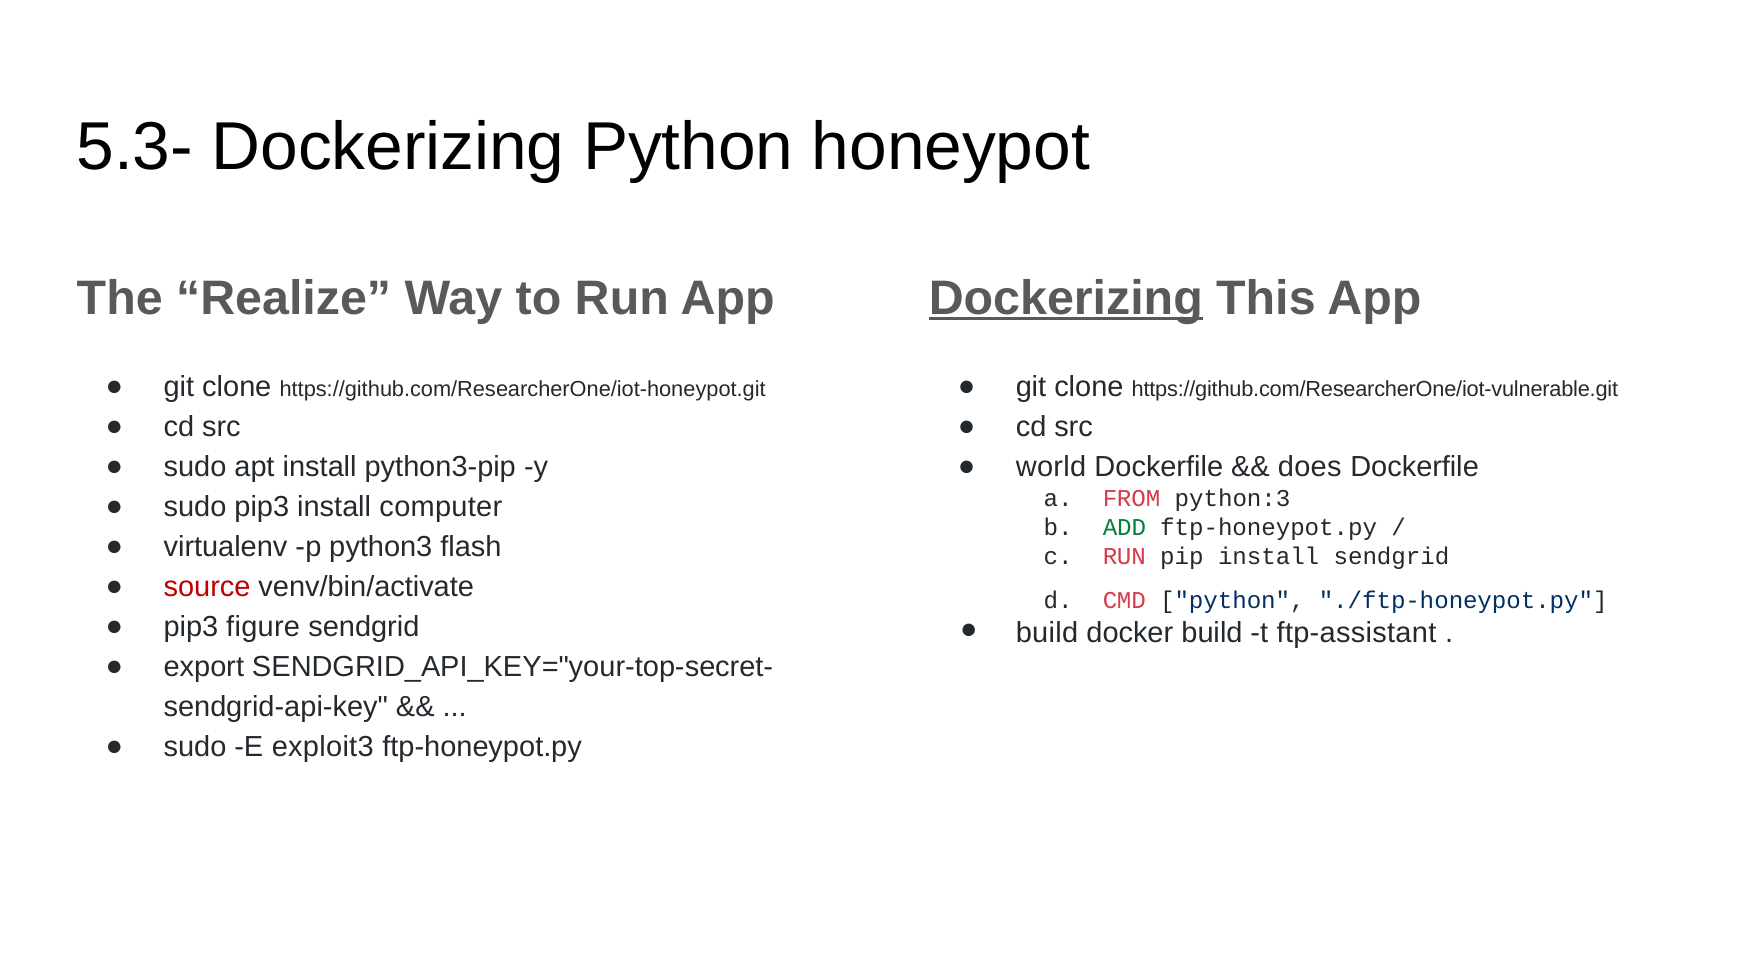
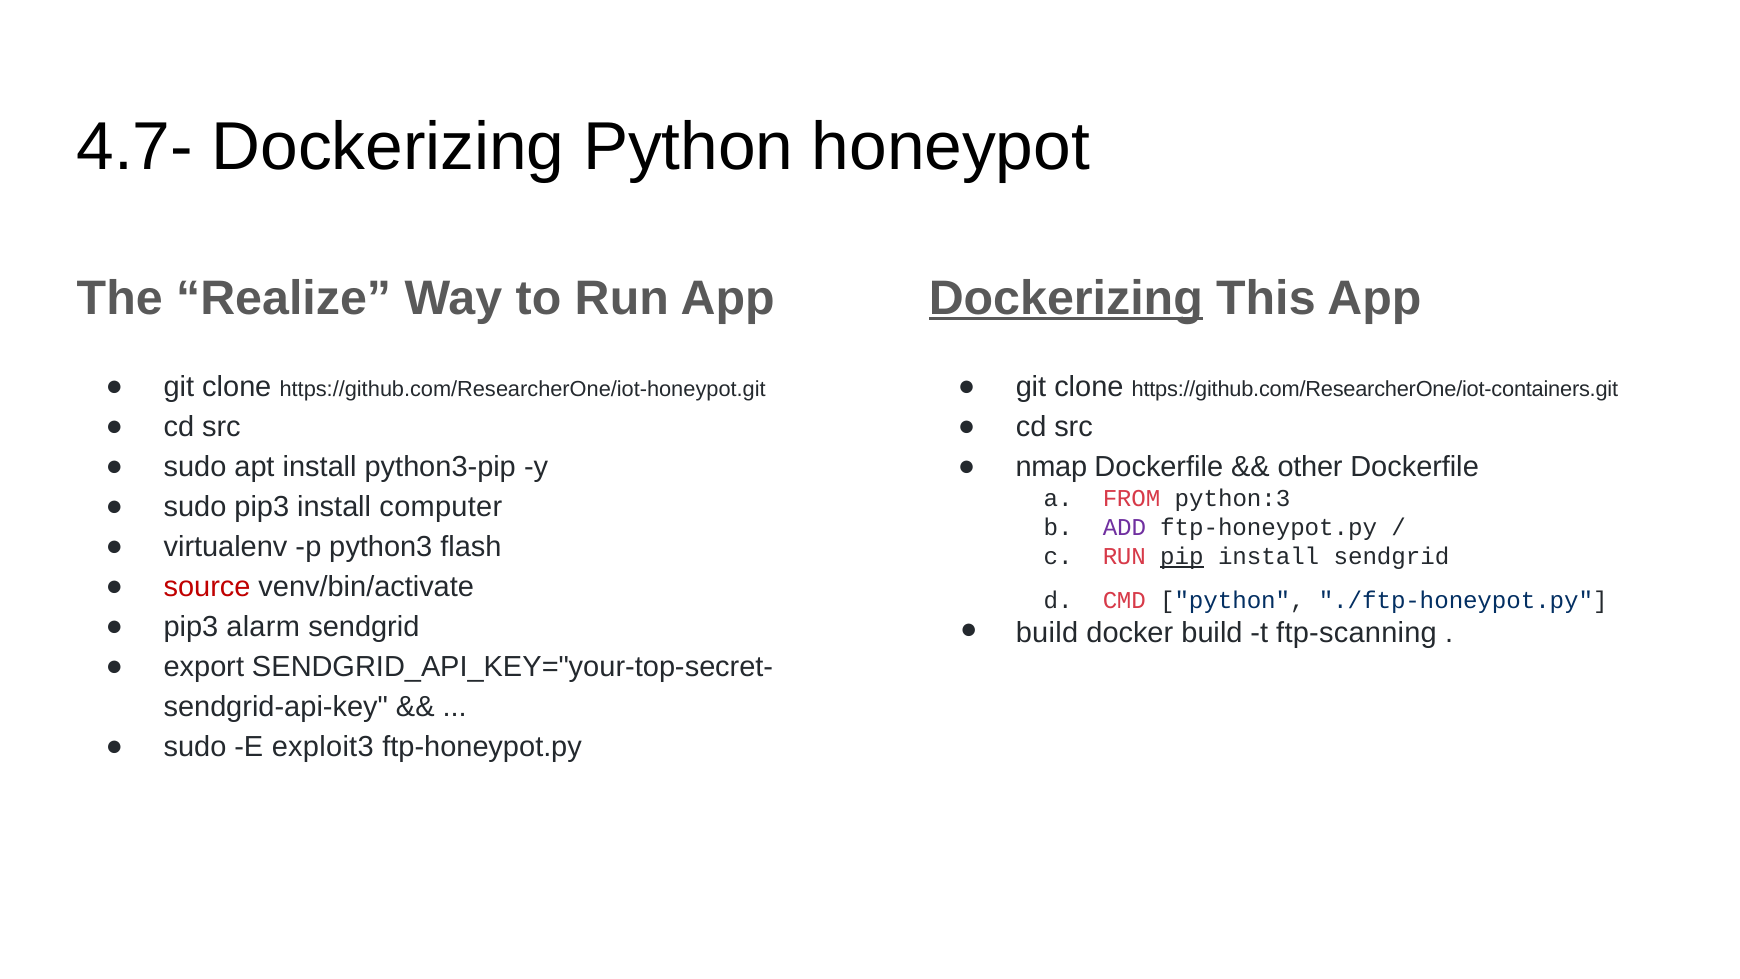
5.3-: 5.3- -> 4.7- (135, 147)
https://github.com/ResearcherOne/iot-vulnerable.git: https://github.com/ResearcherOne/iot-vulnerable.git -> https://github.com/ResearcherOne/iot-containers.git (1375, 389)
world: world -> nmap (1051, 467)
does: does -> other (1310, 467)
ADD colour: green -> purple (1124, 528)
pip underline: none -> present (1182, 557)
figure: figure -> alarm (263, 627)
ftp-assistant: ftp-assistant -> ftp-scanning (1357, 632)
